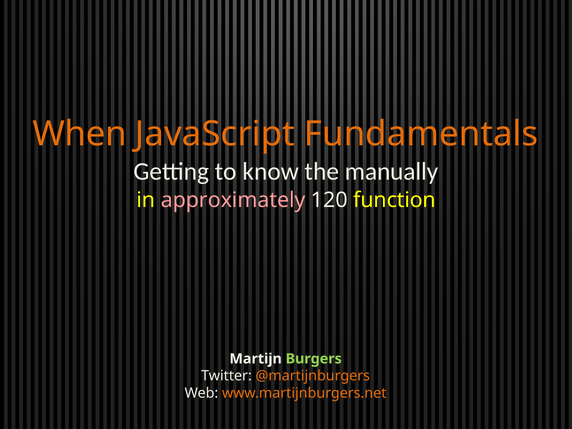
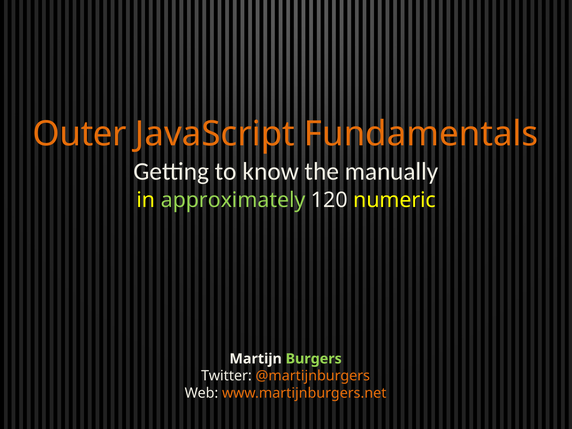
When: When -> Outer (80, 134)
approximately colour: pink -> light green (233, 200)
function: function -> numeric (395, 200)
